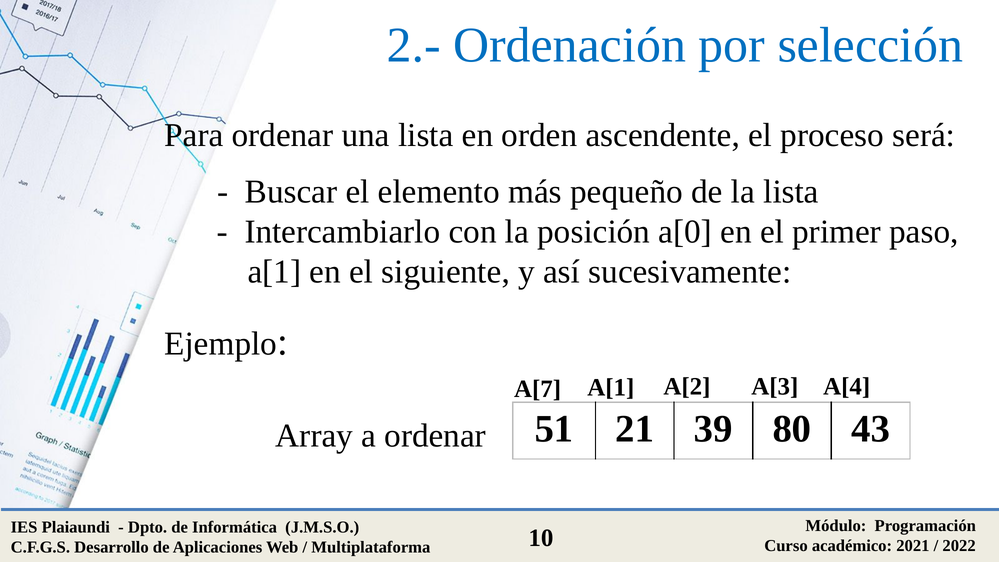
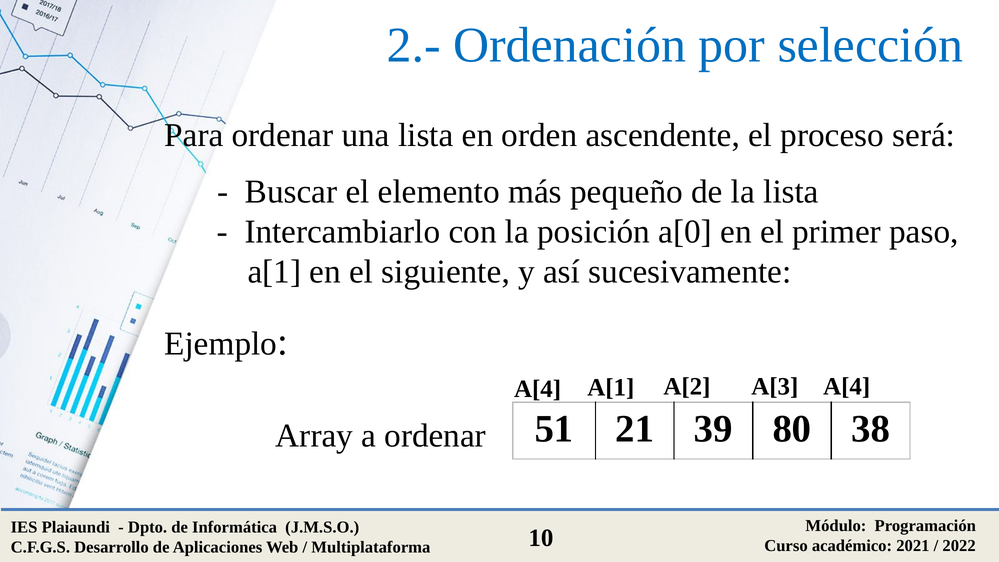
A[7: A[7 -> A[4 (538, 389)
43: 43 -> 38 (871, 429)
